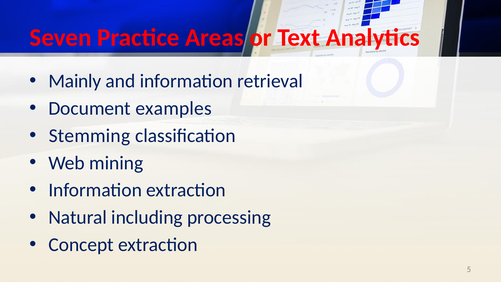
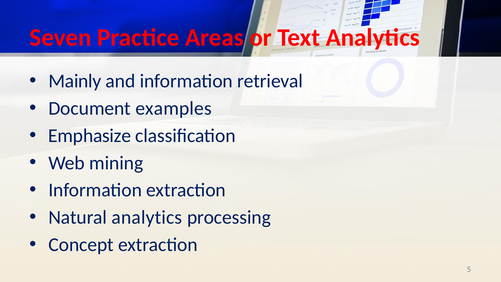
Stemming: Stemming -> Emphasize (90, 136)
Natural including: including -> analytics (147, 217)
